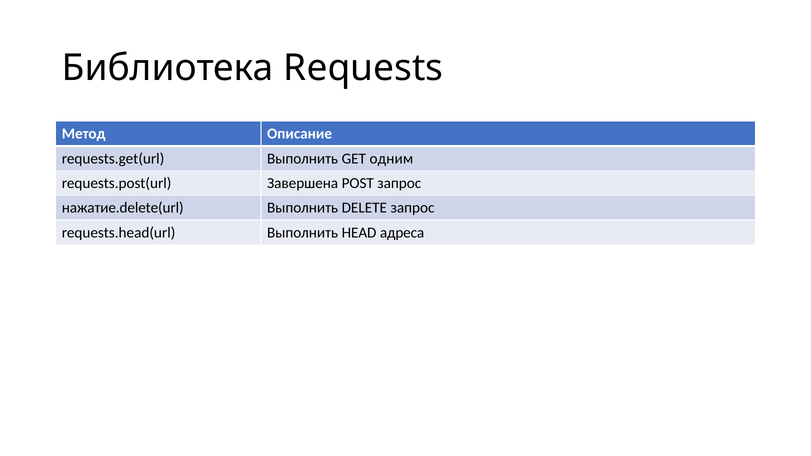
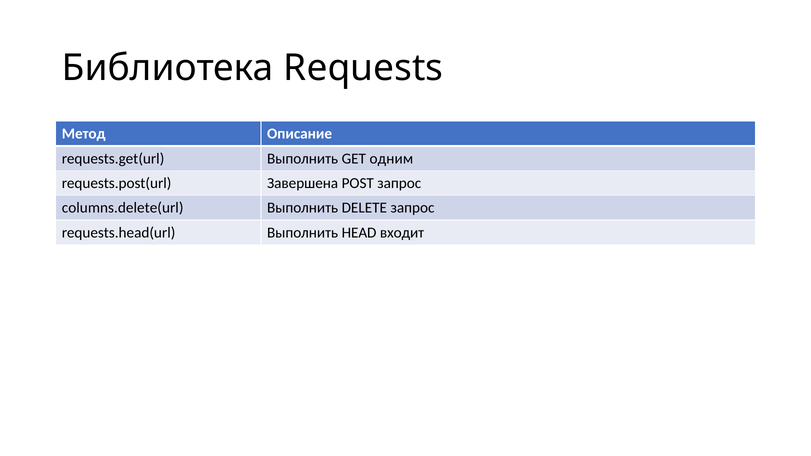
нажатие.delete(url: нажатие.delete(url -> columns.delete(url (123, 208)
адреса: адреса -> входит (402, 233)
